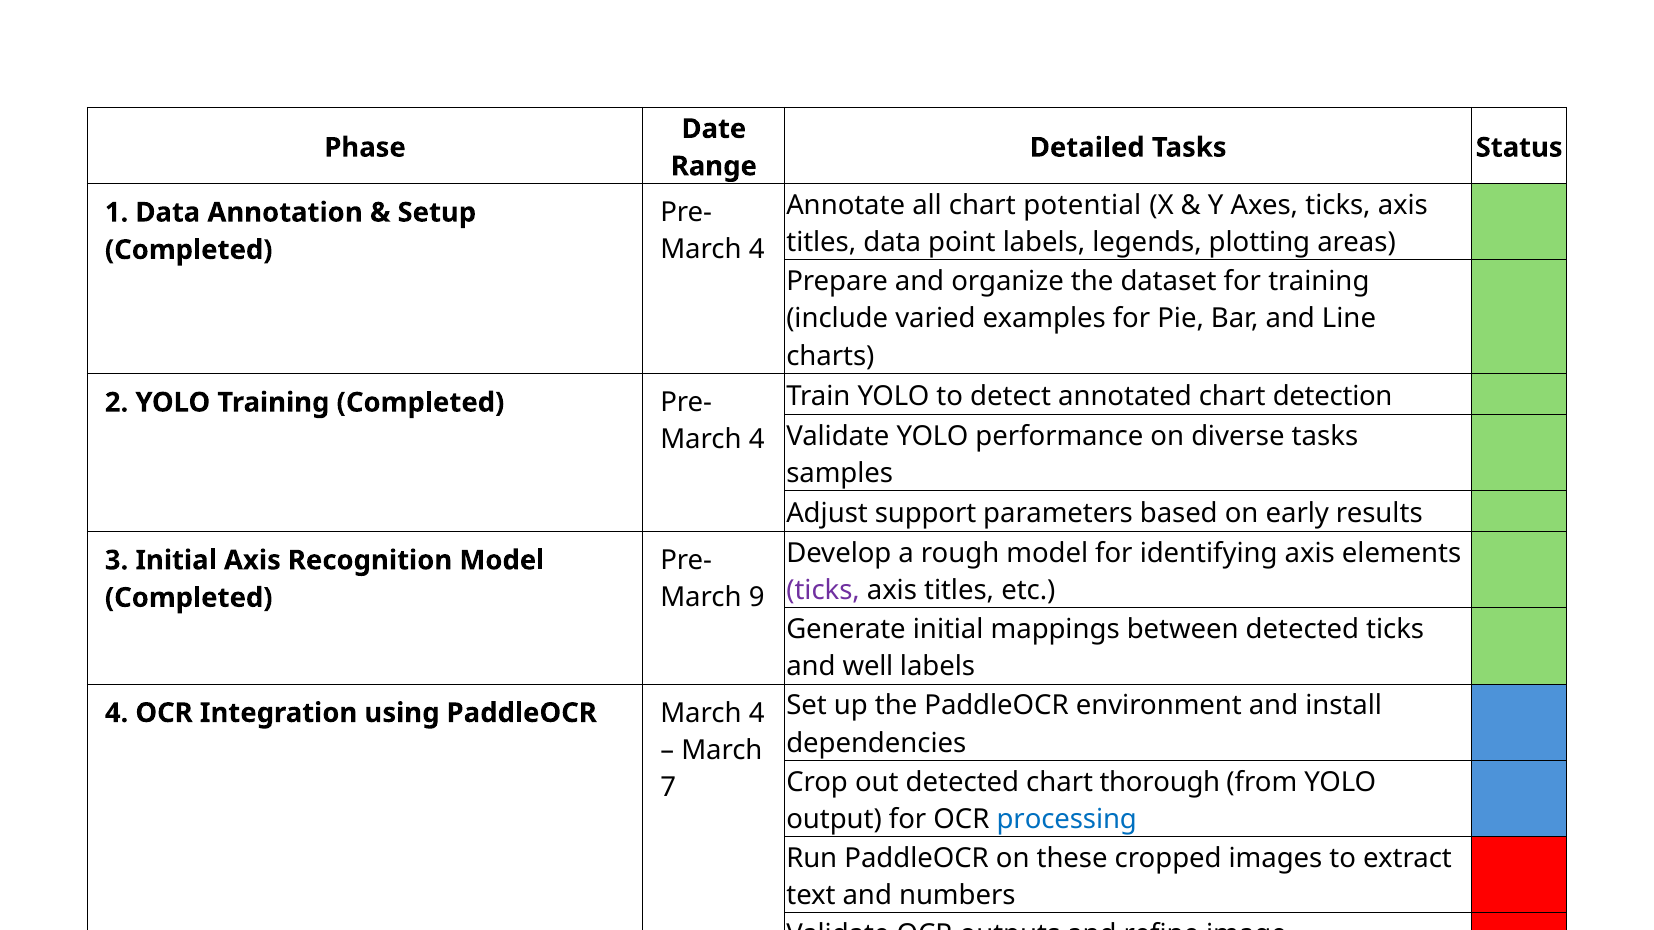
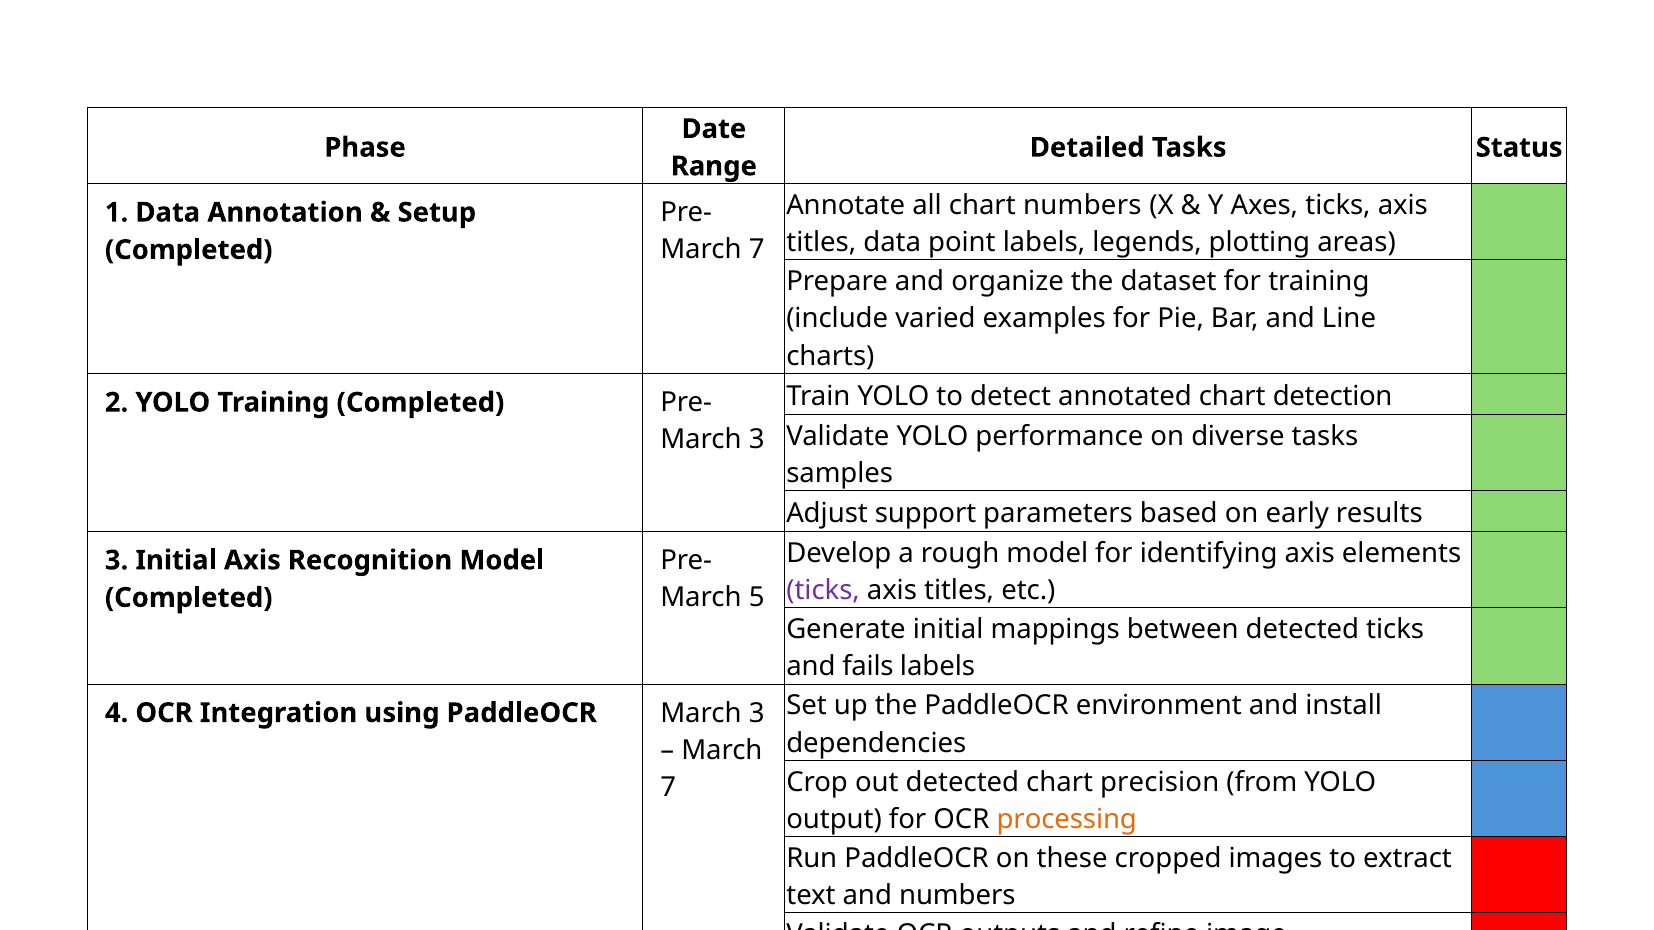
chart potential: potential -> numbers (1082, 205)
4: 4 -> 7 (757, 250)
4: 4 -> 3 (757, 440)
9: 9 -> 5 (757, 598)
well: well -> fails (868, 667)
PaddleOCR March 4: 4 -> 3 (757, 713)
thorough: thorough -> precision (1160, 782)
processing colour: blue -> orange (1067, 820)
